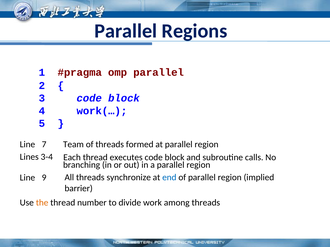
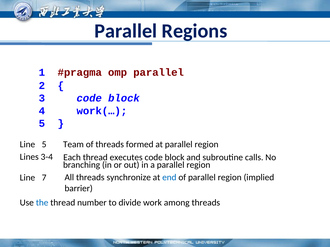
Line 7: 7 -> 5 (44, 145)
9: 9 -> 7 (44, 178)
the colour: orange -> blue (42, 203)
